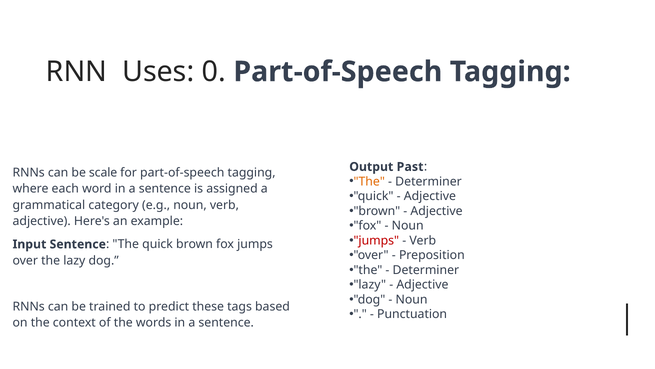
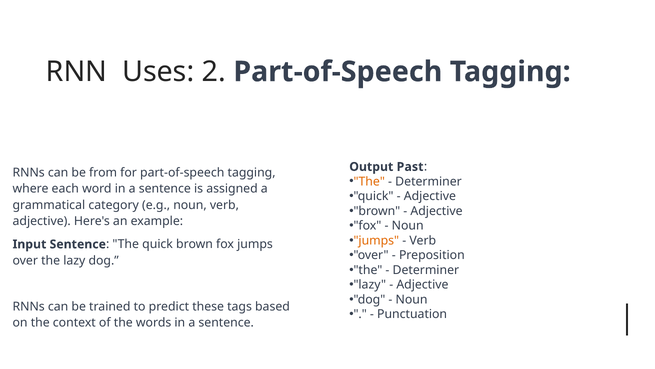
0: 0 -> 2 (214, 72)
scale: scale -> from (103, 172)
jumps colour: red -> orange (376, 240)
